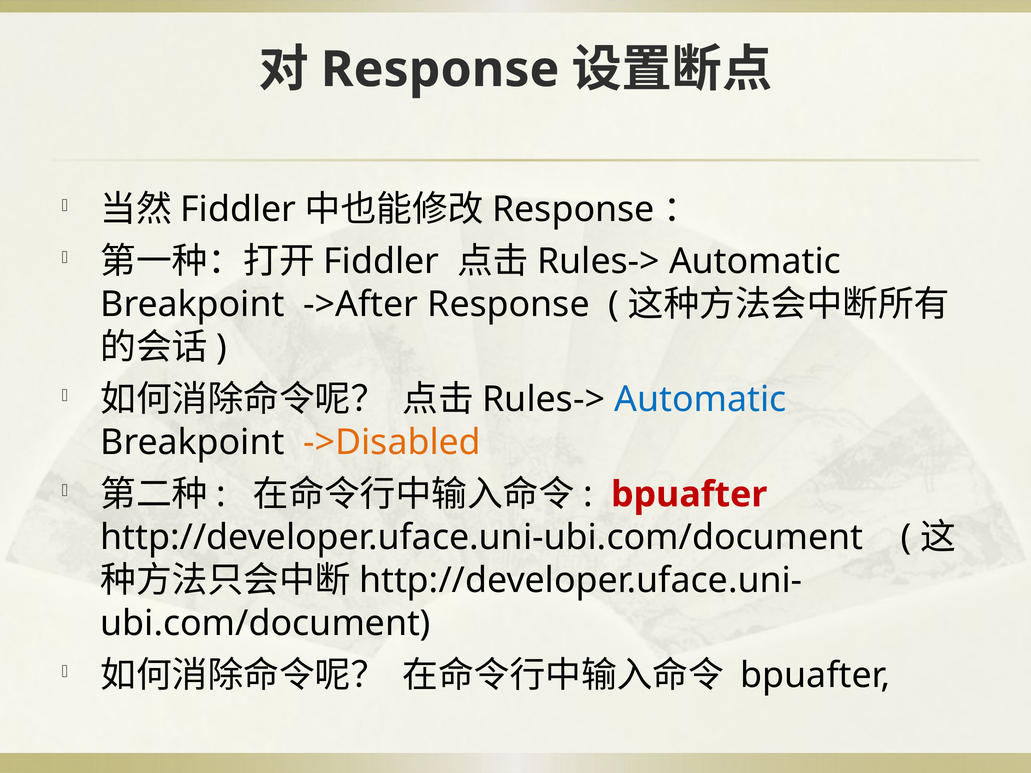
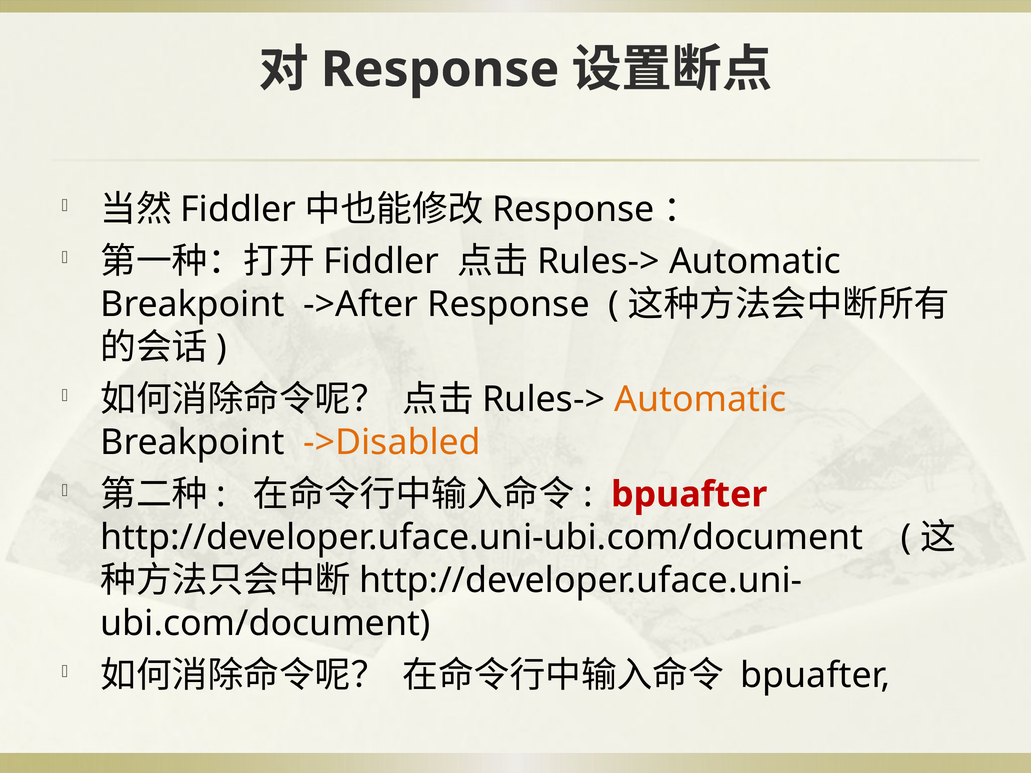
Automatic colour: blue -> orange (700, 400)
